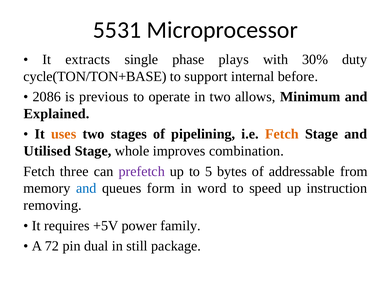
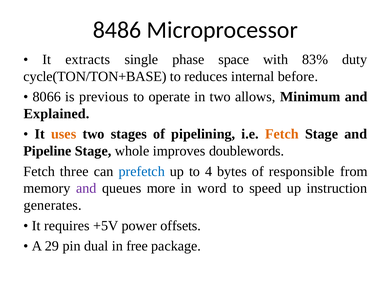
5531: 5531 -> 8486 (117, 30)
plays: plays -> space (234, 60)
30%: 30% -> 83% (315, 60)
support: support -> reduces (206, 76)
2086: 2086 -> 8066 (47, 97)
Utilised: Utilised -> Pipeline (47, 151)
combination: combination -> doublewords (247, 151)
prefetch colour: purple -> blue (142, 172)
5: 5 -> 4 (209, 172)
addressable: addressable -> responsible (302, 172)
and colour: blue -> purple (86, 188)
form: form -> more (161, 188)
removing: removing -> generates (53, 205)
family: family -> offsets (181, 226)
72: 72 -> 29 (52, 246)
still: still -> free (137, 246)
